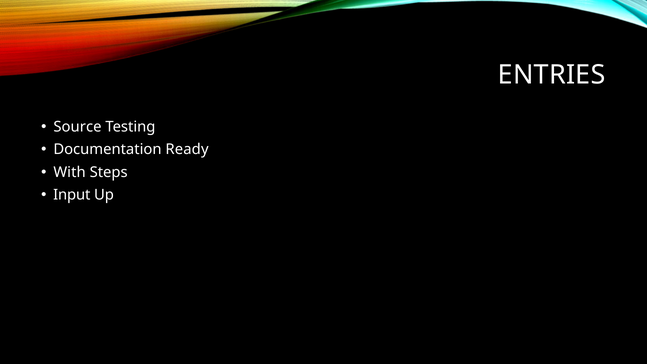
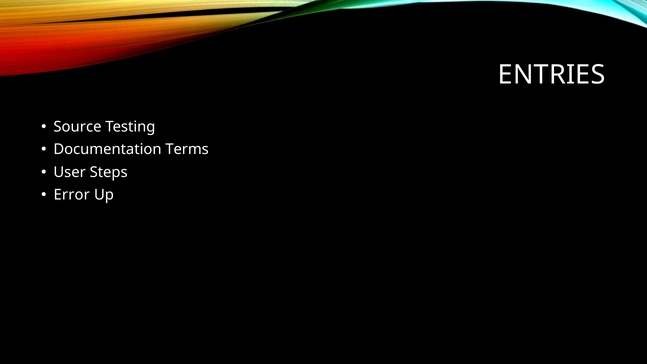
Ready: Ready -> Terms (187, 150)
With: With -> User (70, 172)
Input: Input -> Error (72, 195)
